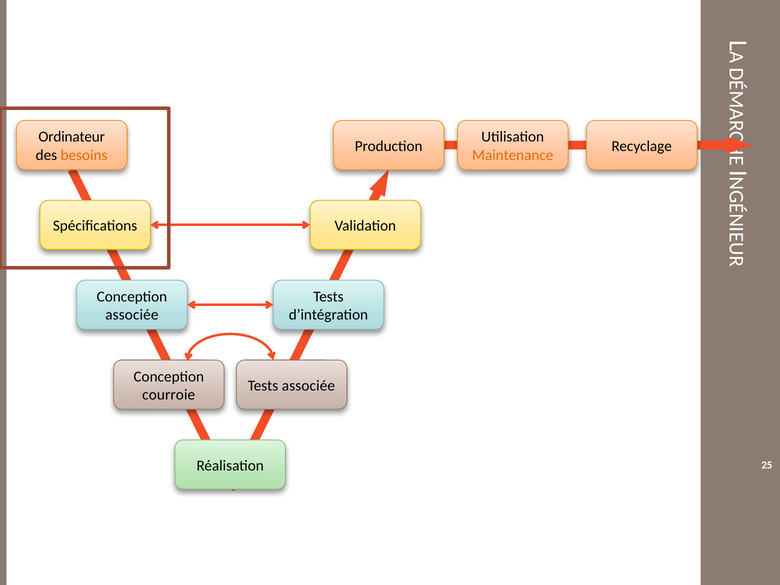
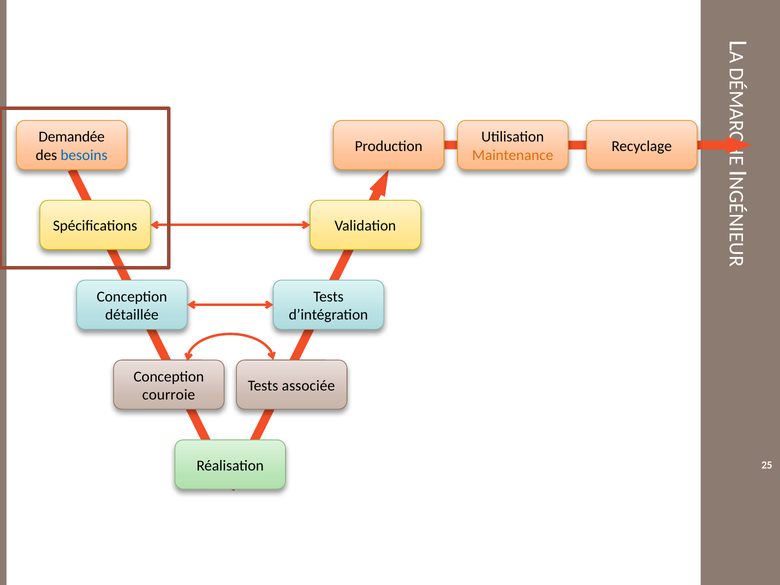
Ordinateur: Ordinateur -> Demandée (72, 137)
besoins colour: orange -> blue (84, 155)
associée: associée -> détaillée (132, 315)
